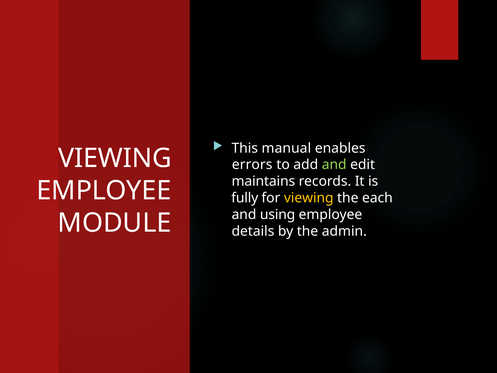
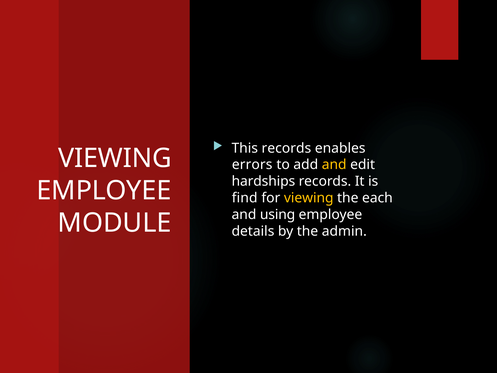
This manual: manual -> records (286, 148)
and colour: light green -> yellow (334, 165)
maintains: maintains -> hardships (263, 181)
fully: fully -> find (245, 198)
